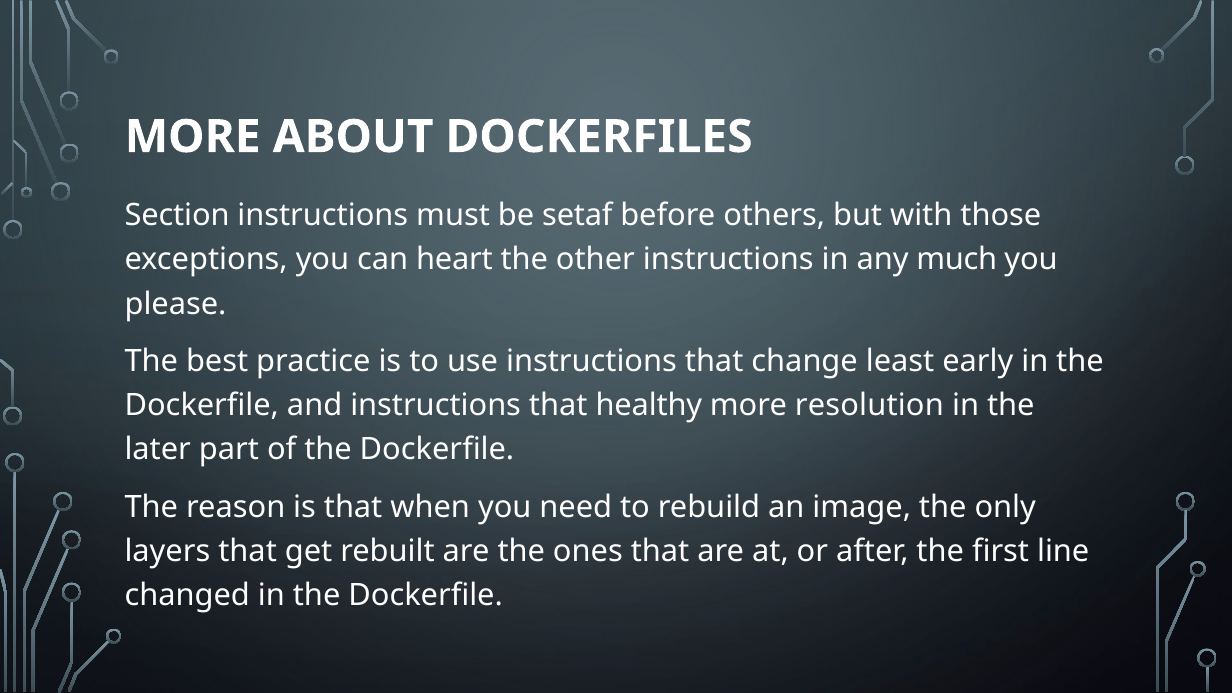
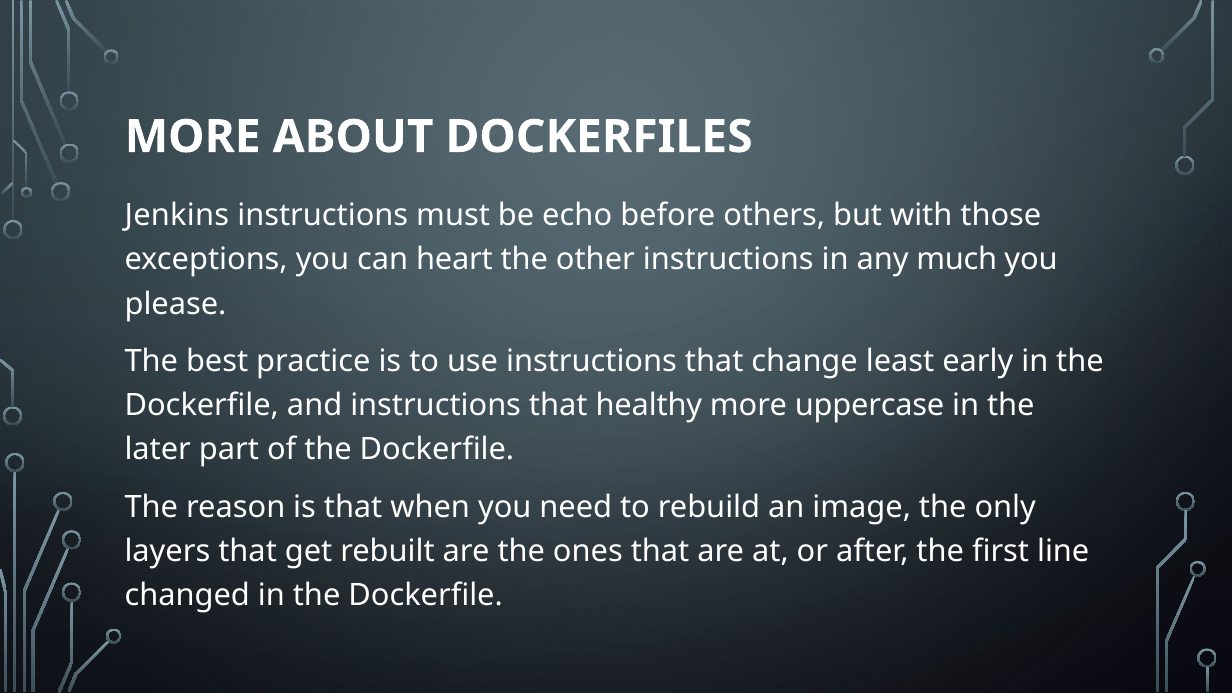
Section: Section -> Jenkins (177, 215)
setaf: setaf -> echo (577, 215)
resolution: resolution -> uppercase (870, 405)
